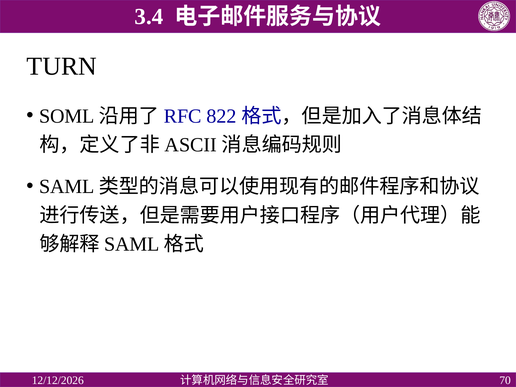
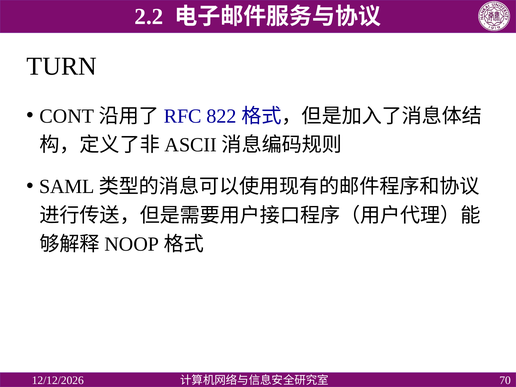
3.4: 3.4 -> 2.2 (149, 17)
SOML: SOML -> CONT (67, 116)
SAML: SAML -> NOOP (132, 244)
